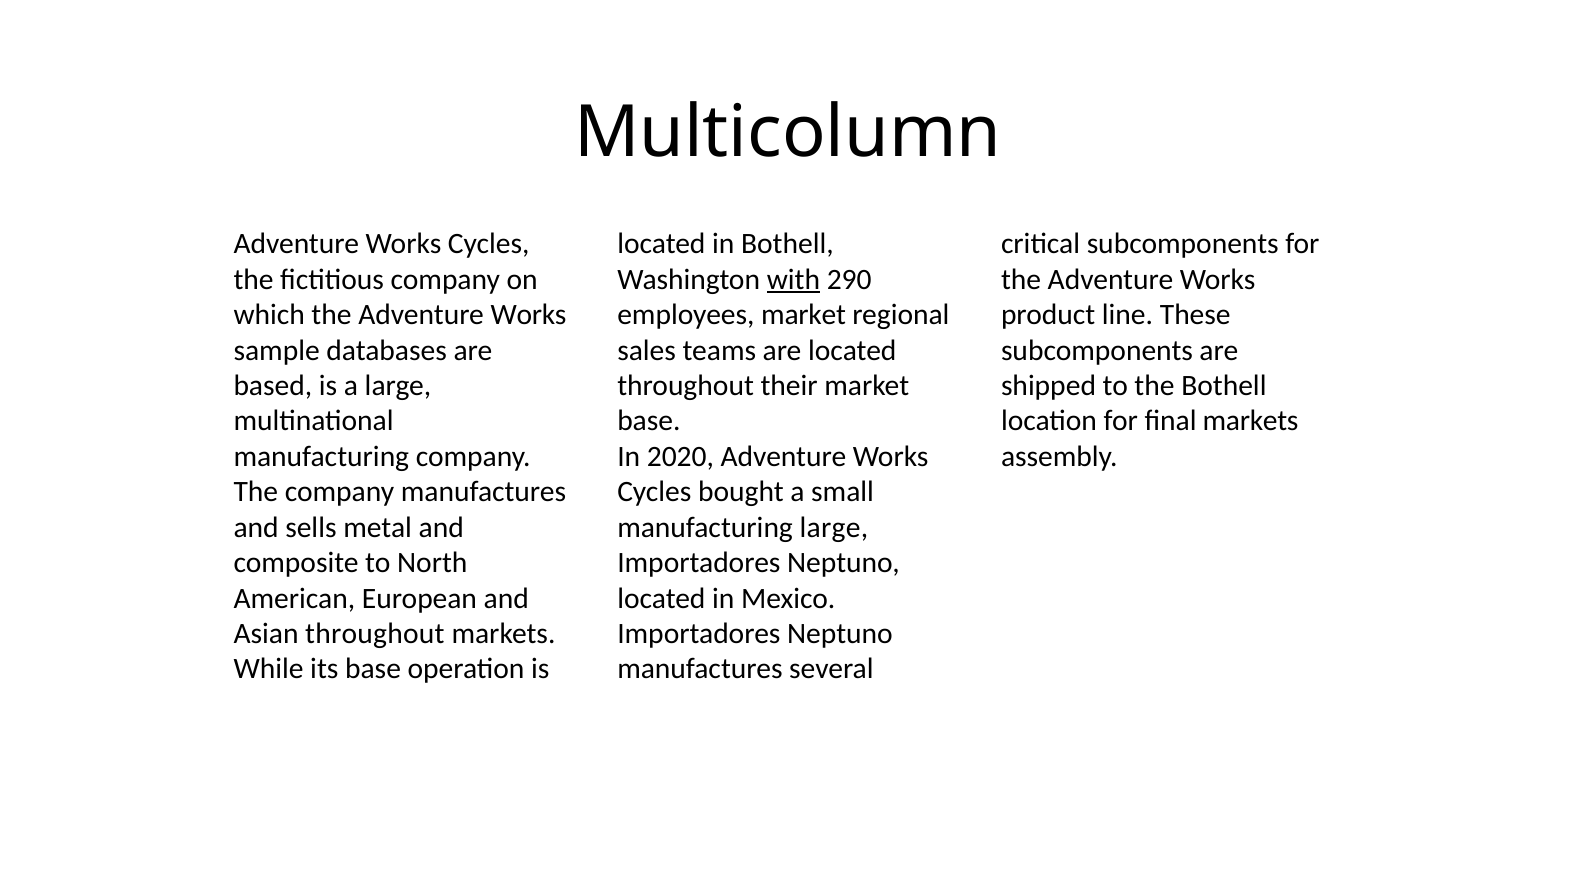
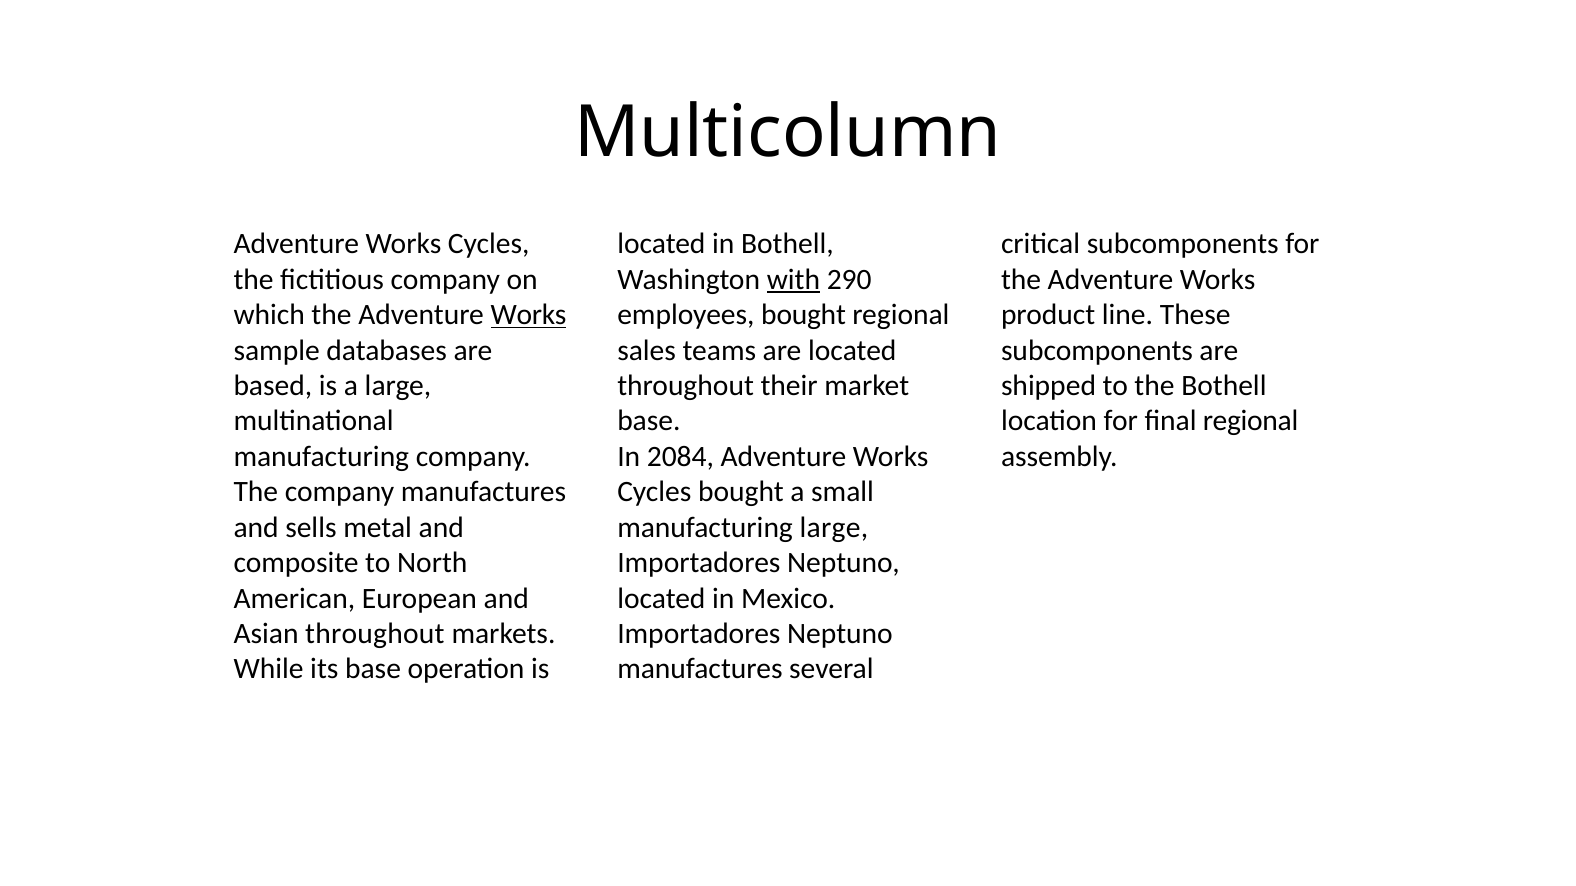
Works underline: none -> present (529, 315)
employees market: market -> bought (804, 315)
final markets: markets -> regional (1251, 421)
2020: 2020 -> 2084 (680, 457)
